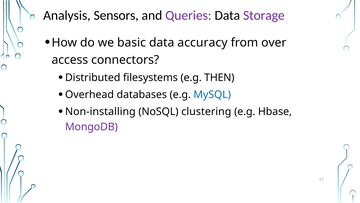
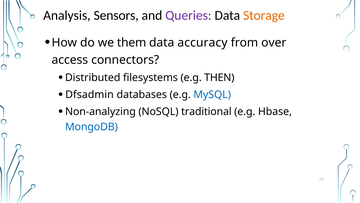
Storage colour: purple -> orange (264, 15)
basic: basic -> them (132, 42)
Overhead: Overhead -> Dfsadmin (89, 94)
Non-installing: Non-installing -> Non-analyzing (100, 111)
clustering: clustering -> traditional (206, 111)
MongoDB colour: purple -> blue (91, 127)
